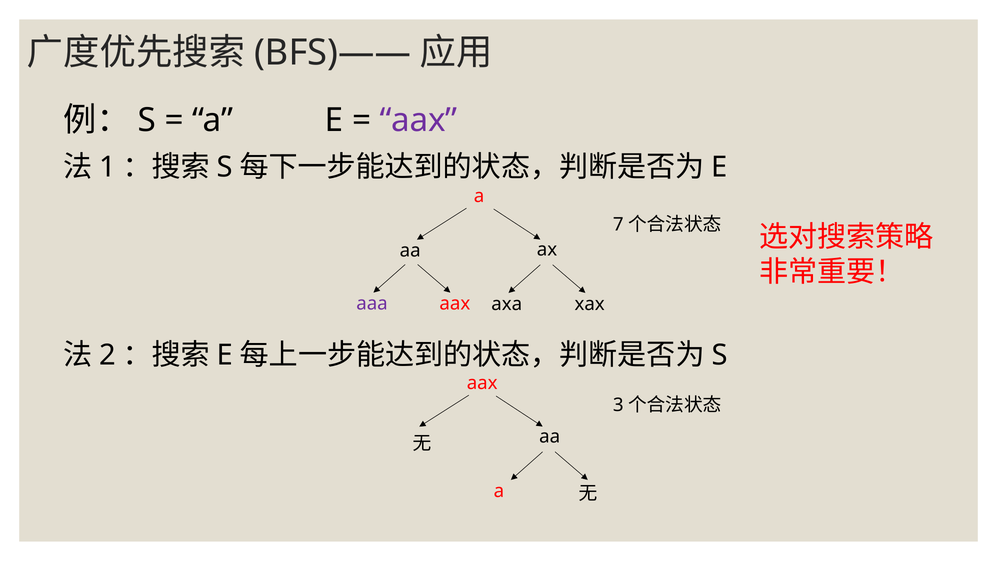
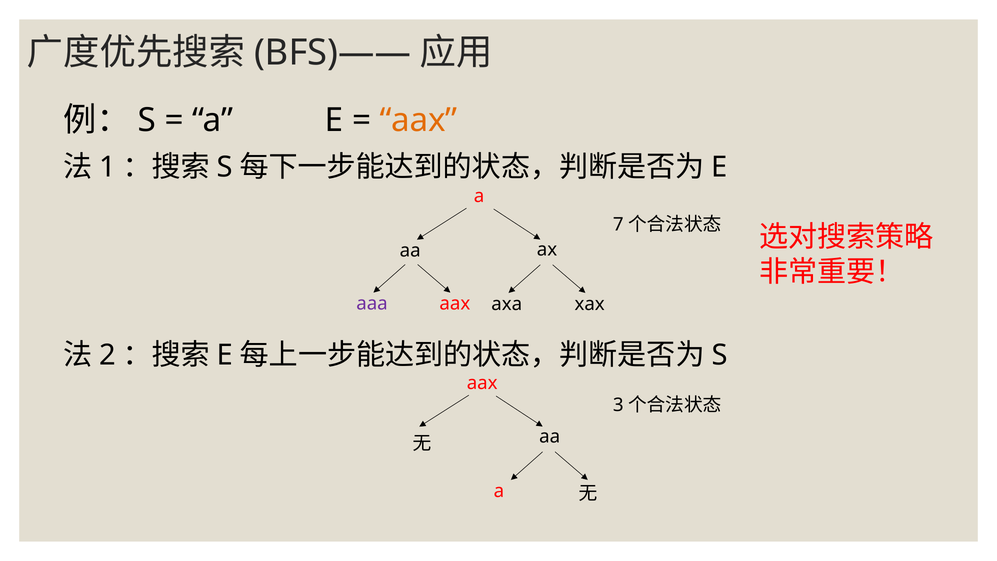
aax colour: purple -> orange (419, 120)
